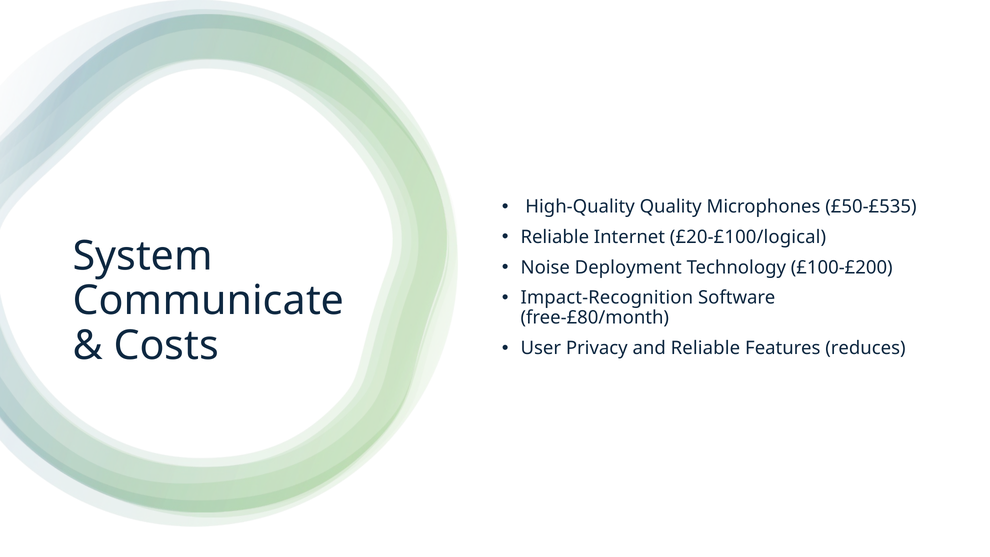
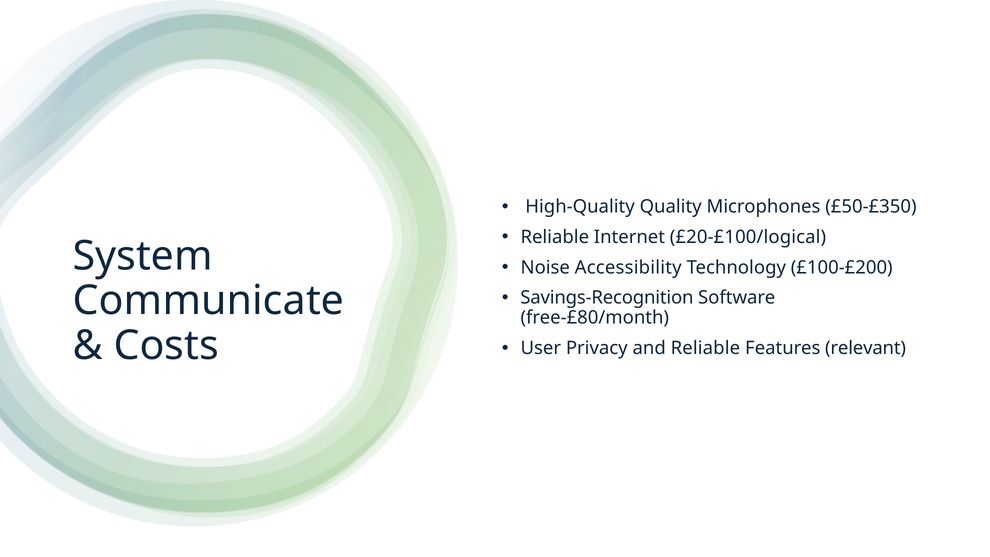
£50-£535: £50-£535 -> £50-£350 (871, 207)
Deployment: Deployment -> Accessibility (628, 267)
Impact-Recognition: Impact-Recognition -> Savings-Recognition (607, 298)
reduces: reduces -> relevant (866, 348)
